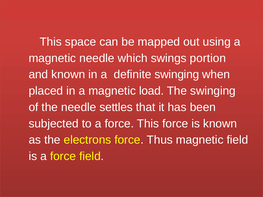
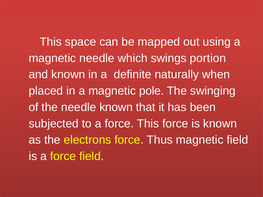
definite swinging: swinging -> naturally (177, 75)
load: load -> pole (152, 91)
needle settles: settles -> known (116, 107)
